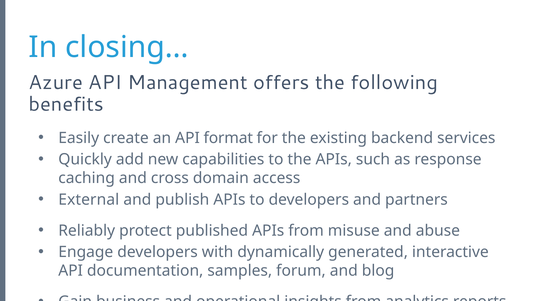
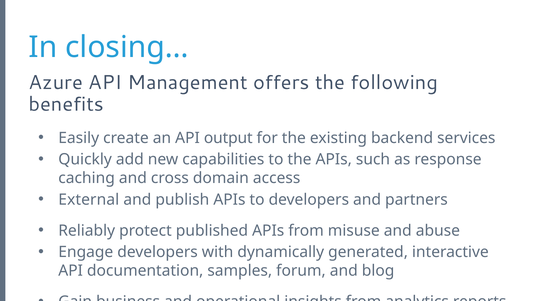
format: format -> output (228, 138)
